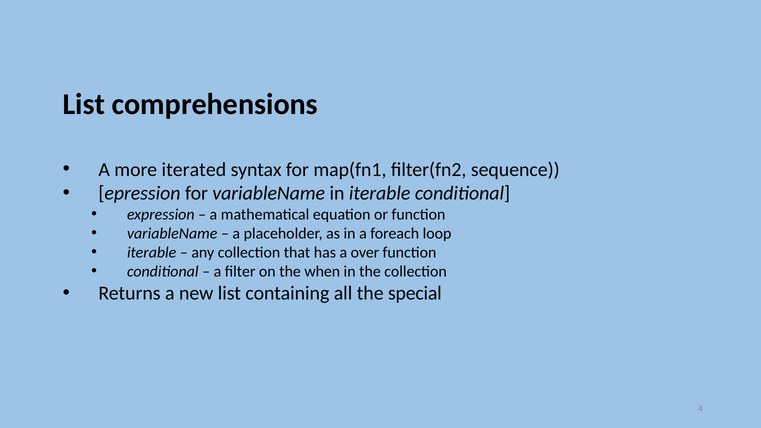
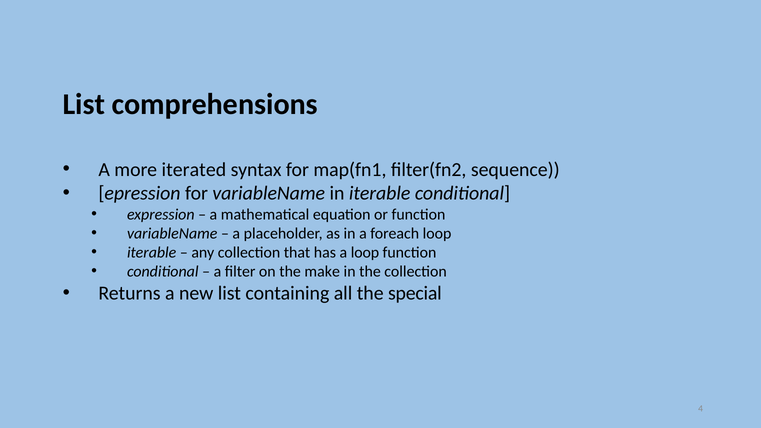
a over: over -> loop (365, 252)
when: when -> make (322, 272)
